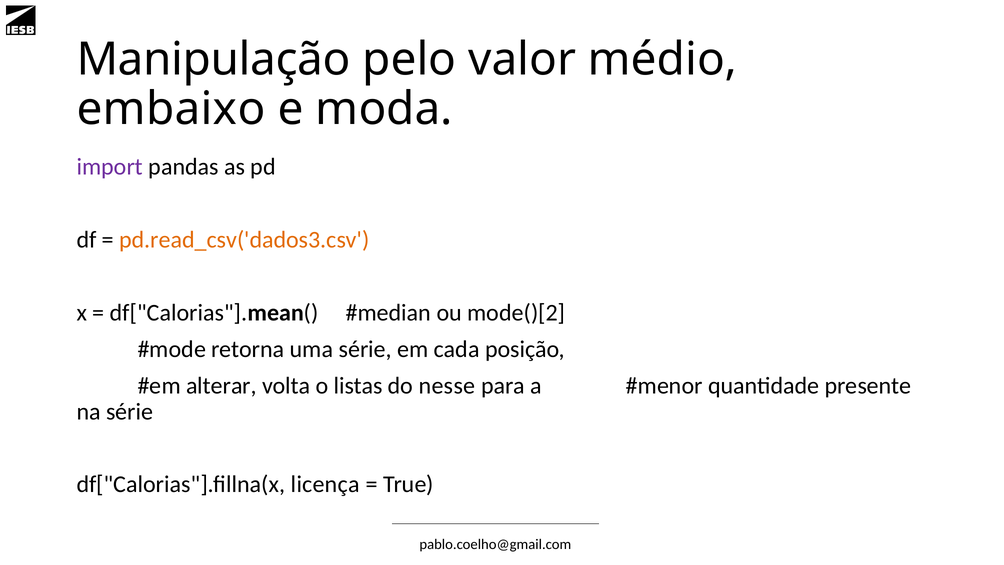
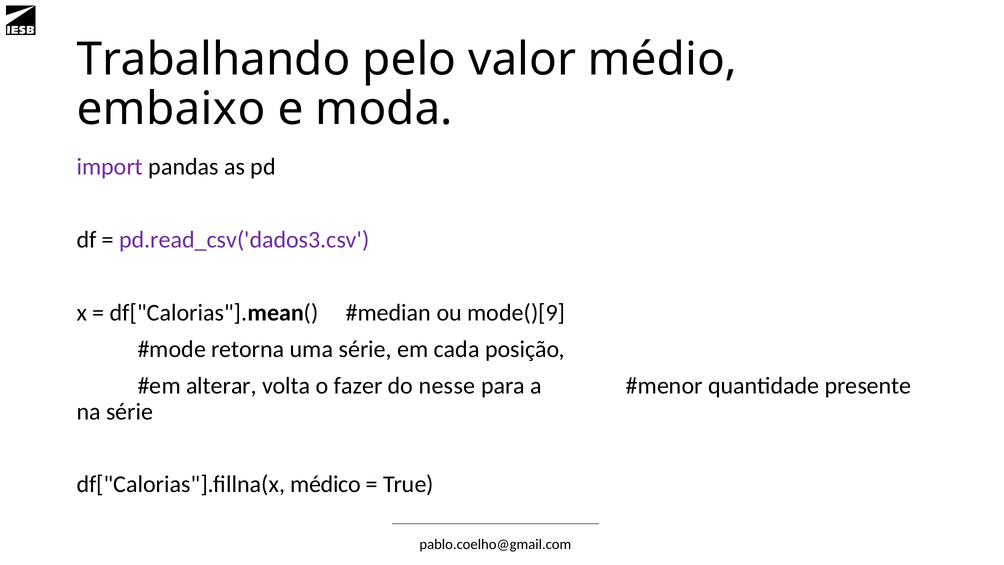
Manipulação: Manipulação -> Trabalhando (214, 59)
pd.read_csv('dados3.csv colour: orange -> purple (244, 240)
mode()[2: mode()[2 -> mode()[9 (516, 313)
listas: listas -> fazer (358, 385)
licença: licença -> médico (326, 484)
